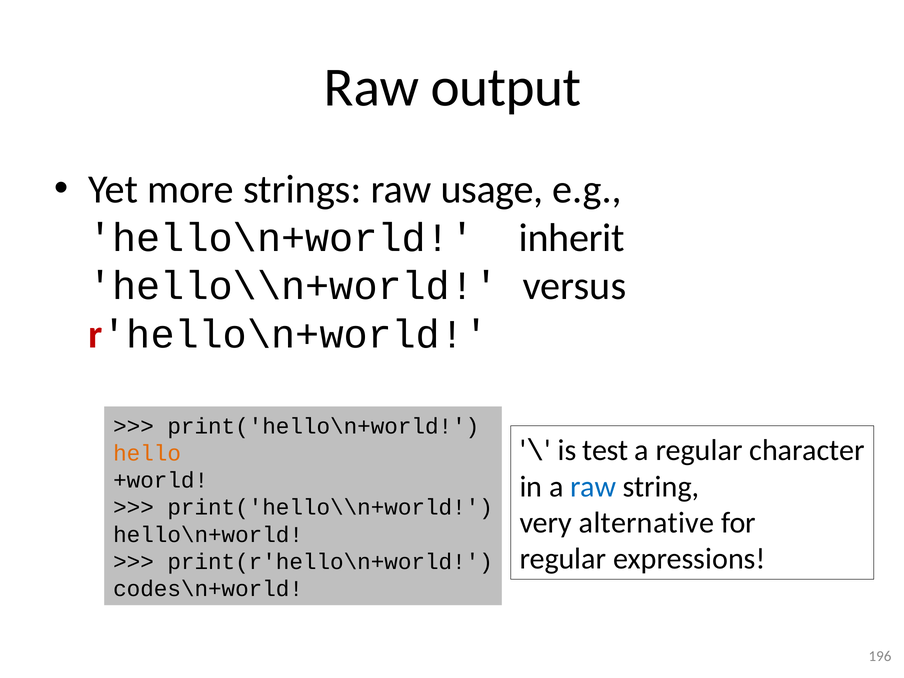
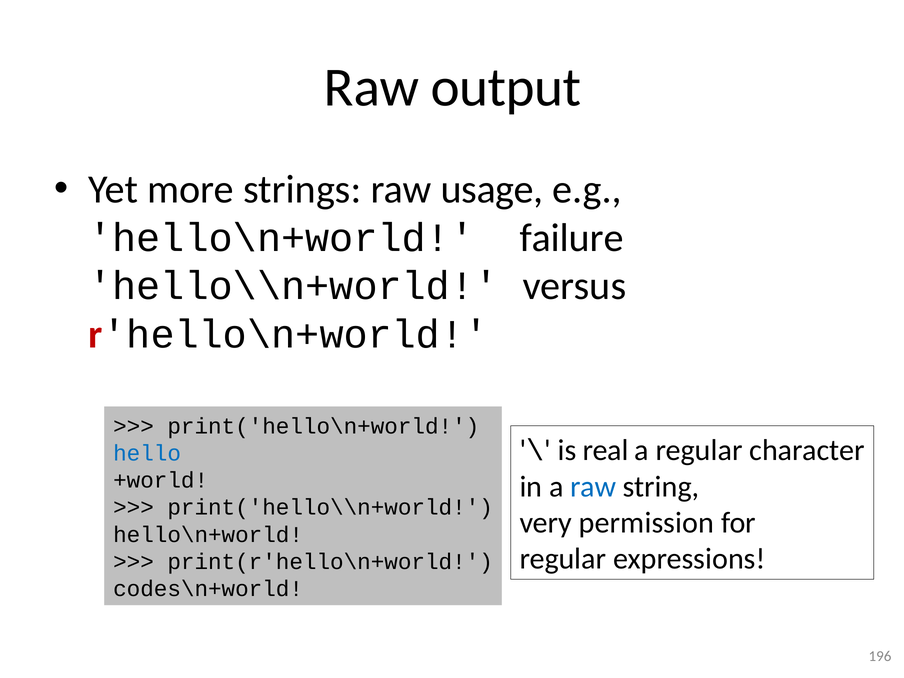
inherit: inherit -> failure (572, 238)
test: test -> real (605, 450)
hello colour: orange -> blue (147, 453)
alternative: alternative -> permission (647, 523)
